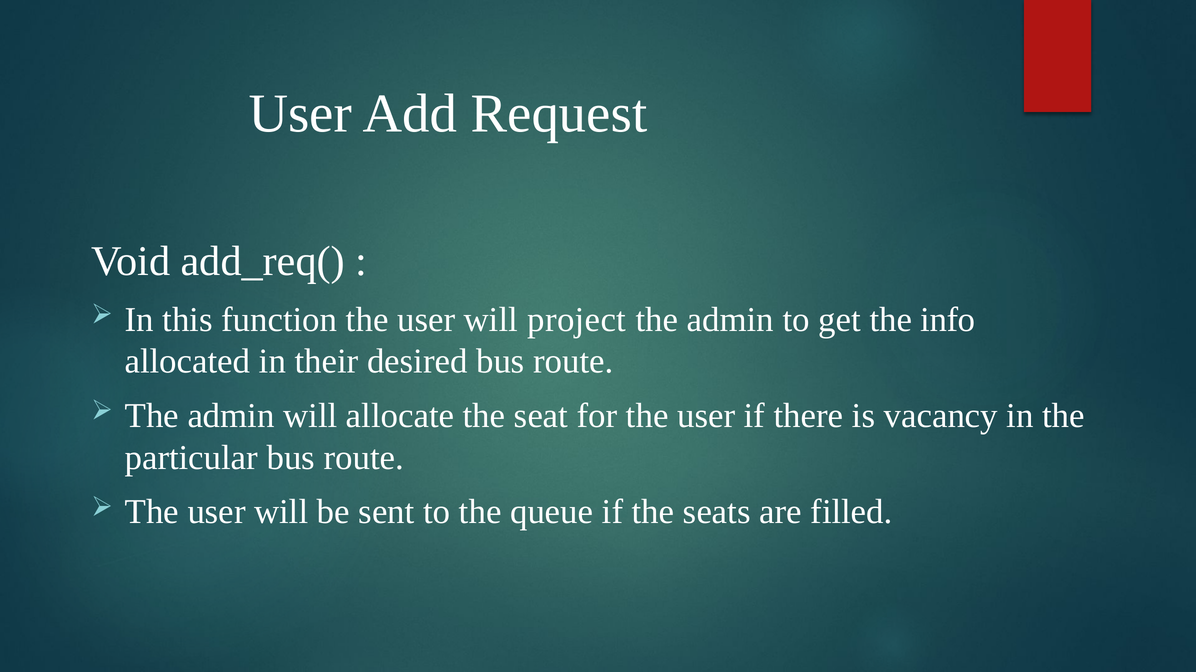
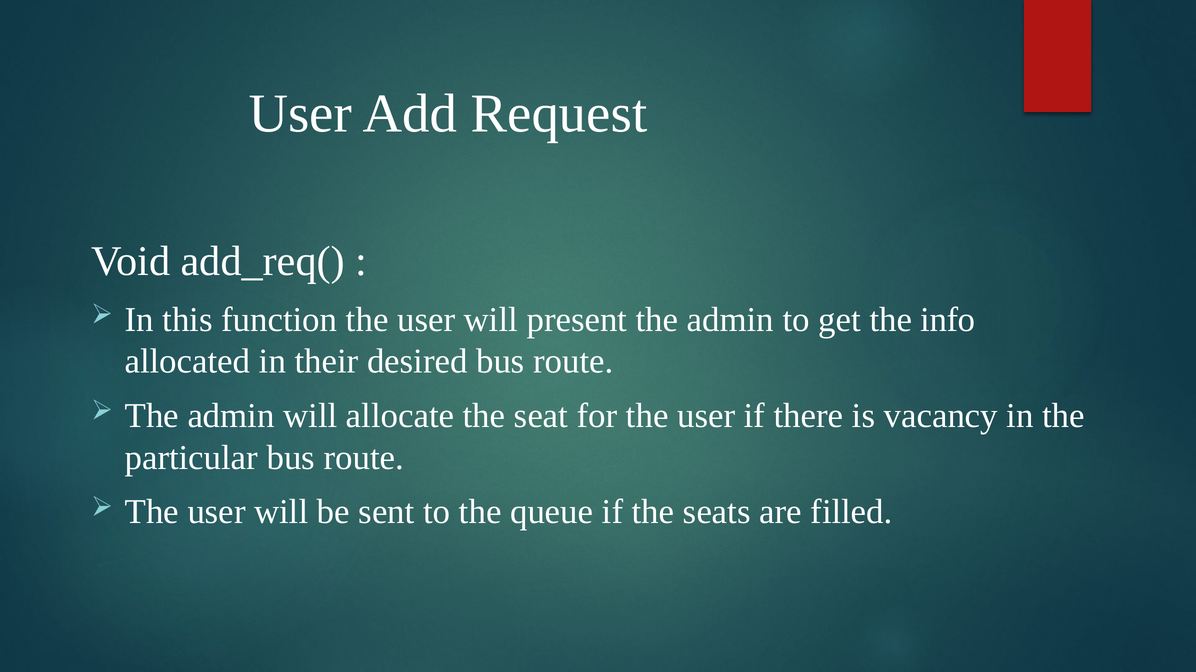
project: project -> present (577, 320)
